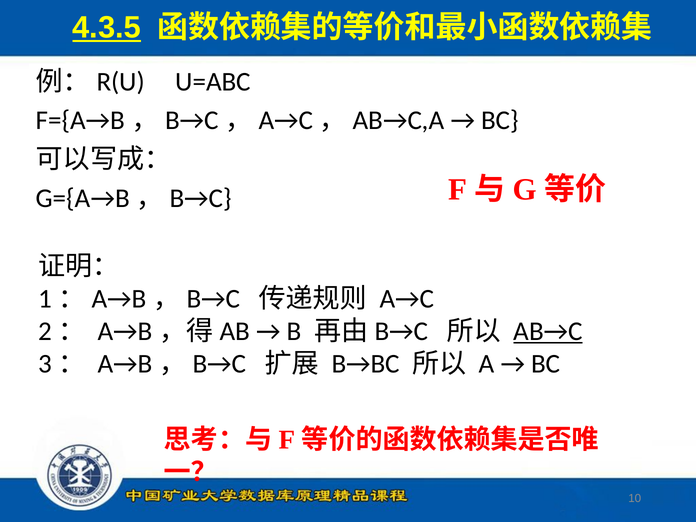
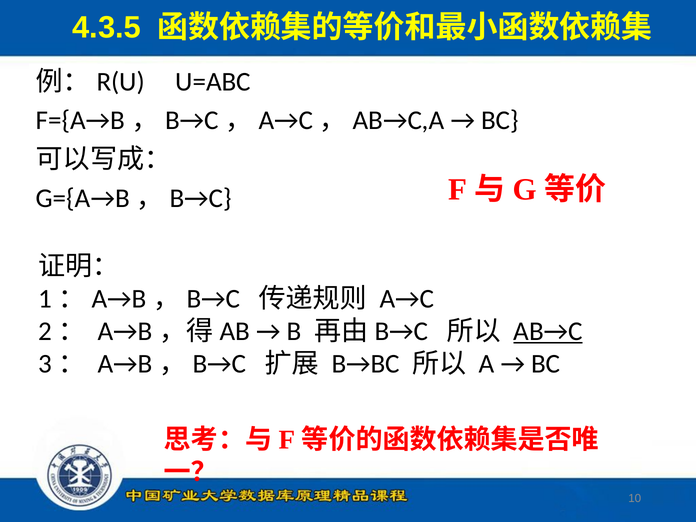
4.3.5 underline: present -> none (107, 28)
